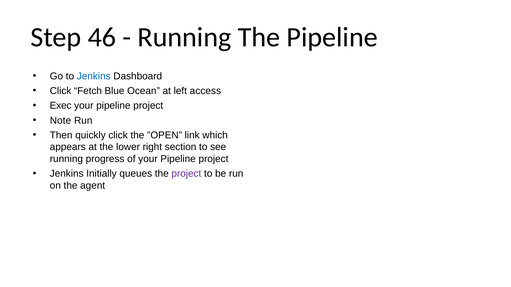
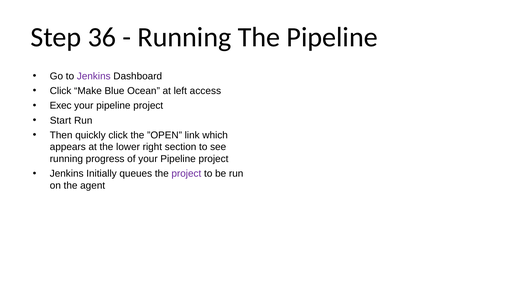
46: 46 -> 36 (102, 37)
Jenkins colour: blue -> purple (94, 76)
Fetch: Fetch -> Make (88, 91)
Note: Note -> Start (61, 121)
